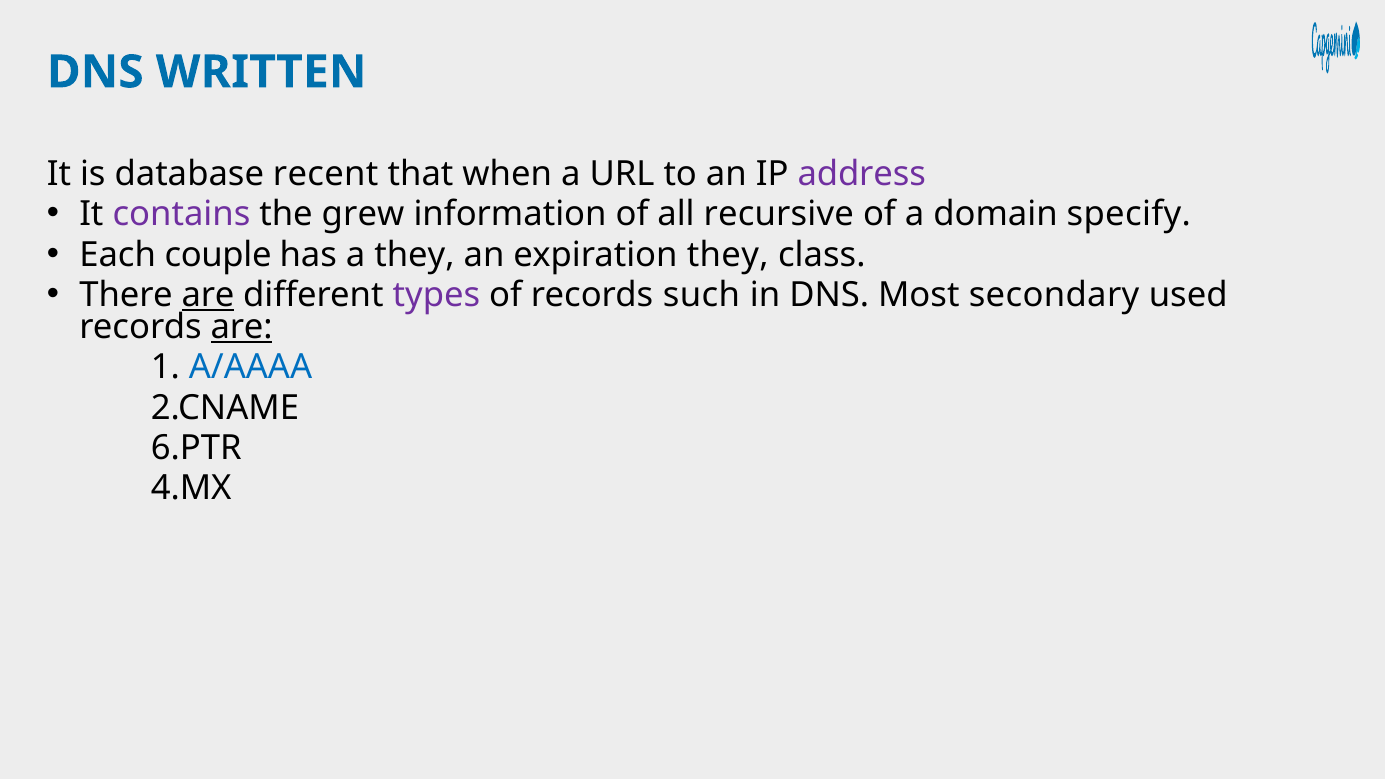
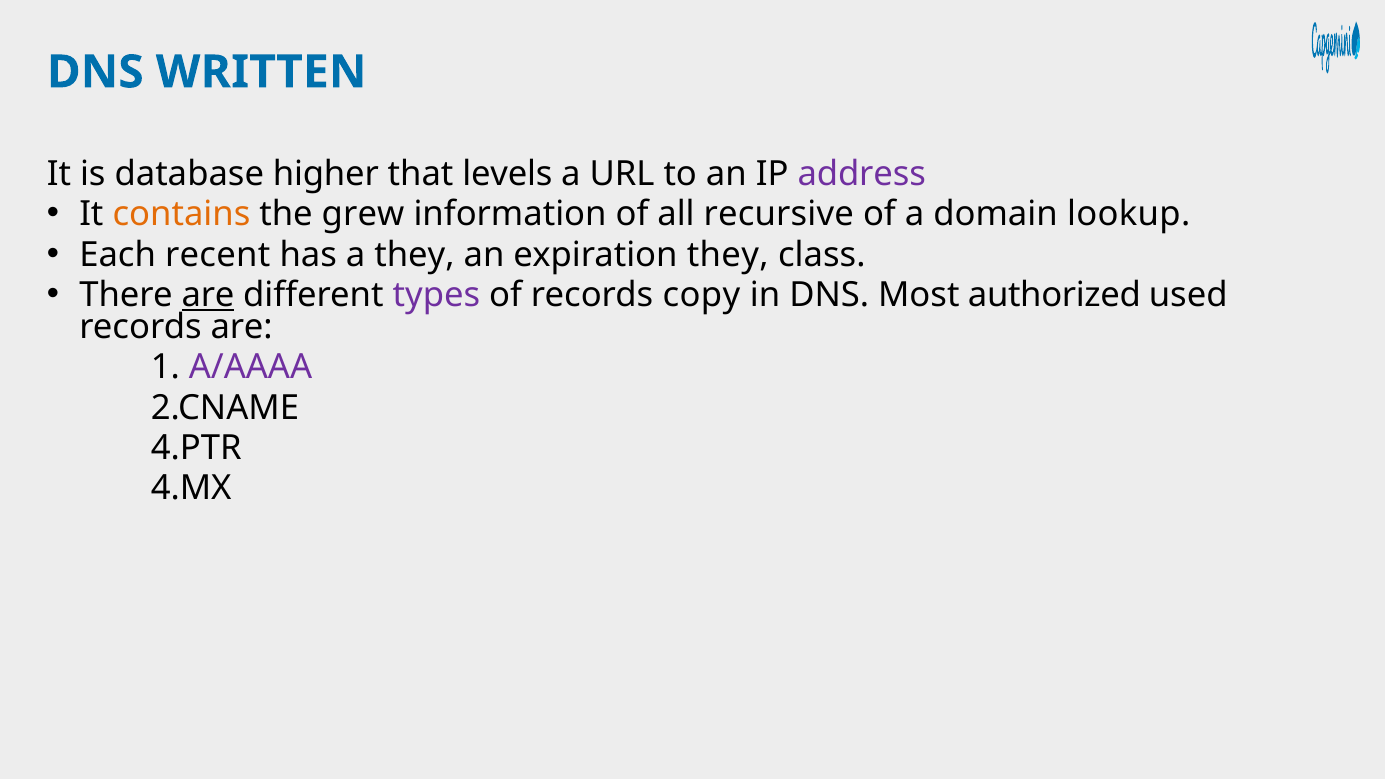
recent: recent -> higher (326, 174)
when: when -> levels (507, 174)
contains colour: purple -> orange (181, 214)
specify: specify -> lookup (1129, 214)
couple: couple -> recent (218, 255)
such: such -> copy (701, 295)
secondary: secondary -> authorized (1054, 295)
are underline: present -> none (242, 327)
A/AAAA colour: blue -> purple (250, 367)
6.PTR: 6.PTR -> 4.PTR (196, 448)
